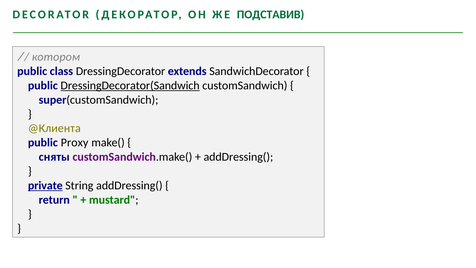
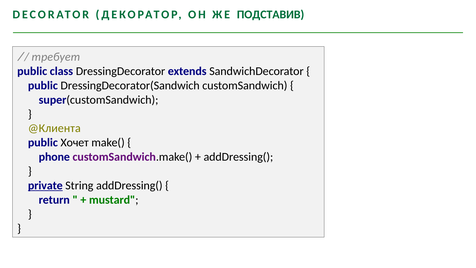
котором: котором -> требует (56, 57)
DressingDecorator(Sandwich underline: present -> none (130, 85)
Proxy: Proxy -> Хочет (75, 143)
сняты: сняты -> phone (54, 157)
